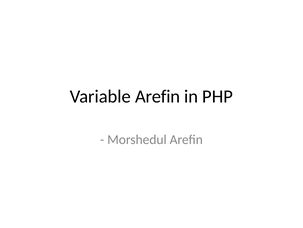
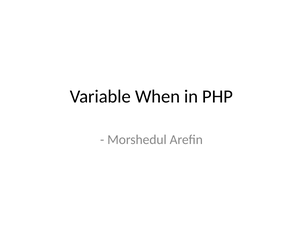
Variable Arefin: Arefin -> When (158, 96)
